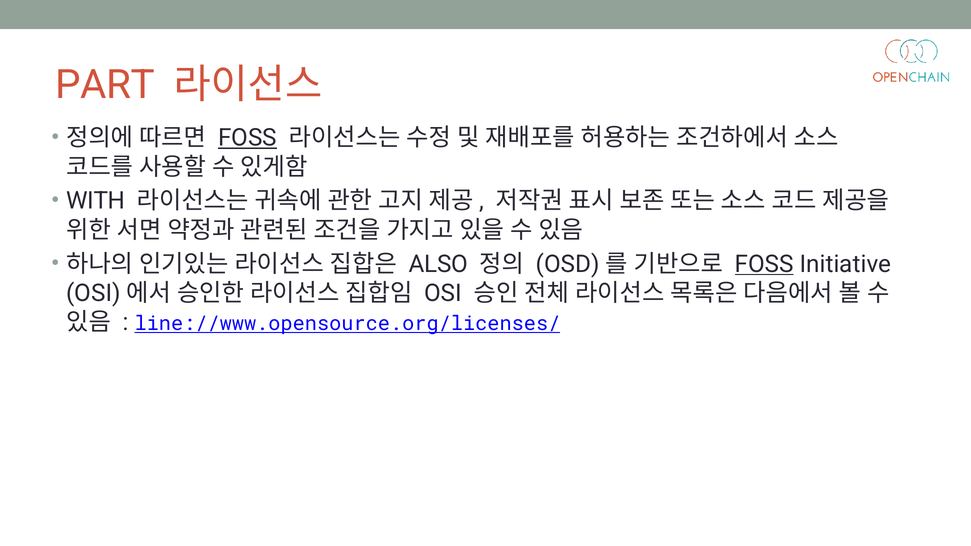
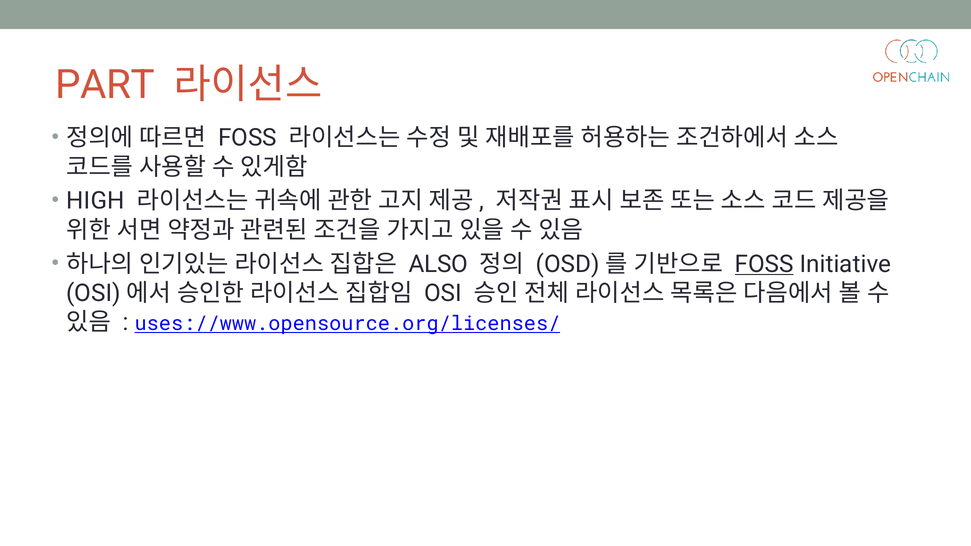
FOSS underline: present -> none (247, 138)
WITH: WITH -> HIGH (95, 201)
line://www.opensource.org/licenses/: line://www.opensource.org/licenses/ -> uses://www.opensource.org/licenses/ (347, 324)
